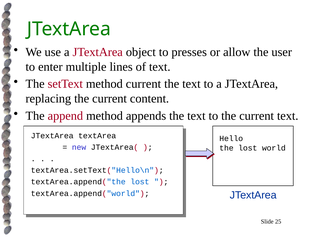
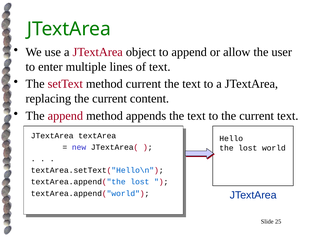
to presses: presses -> append (189, 52)
